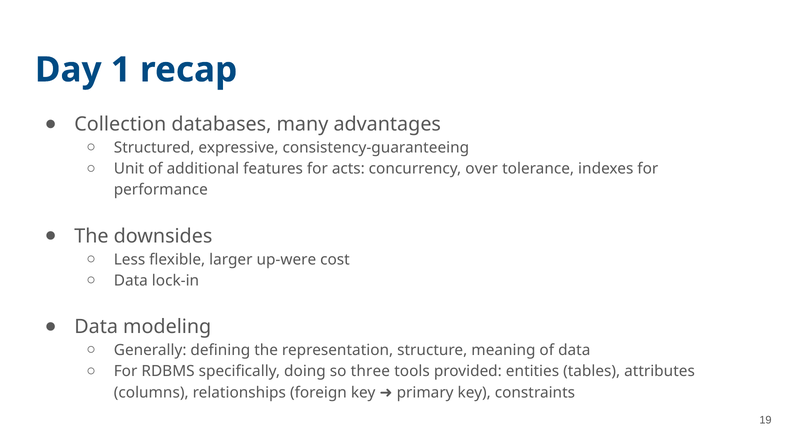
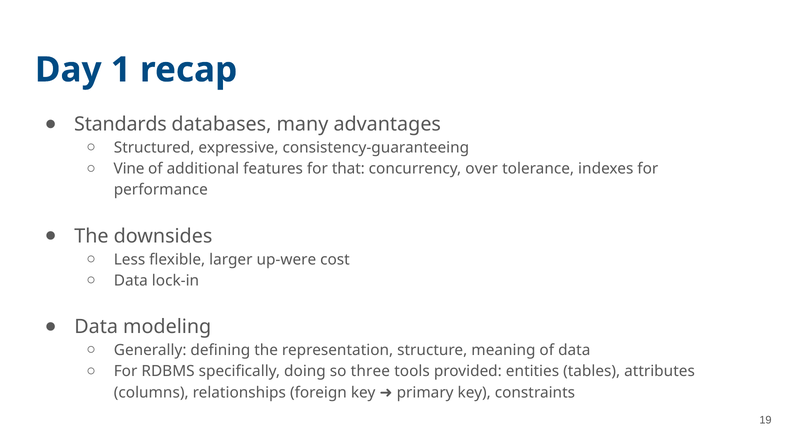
Collection: Collection -> Standards (120, 124)
Unit: Unit -> Vine (129, 169)
acts: acts -> that (348, 169)
